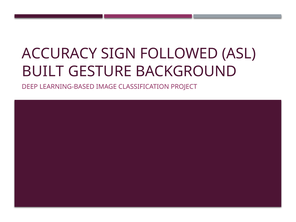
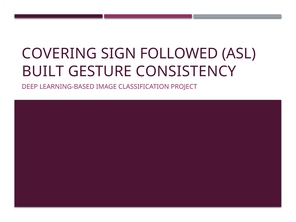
ACCURACY: ACCURACY -> COVERING (59, 54)
BACKGROUND: BACKGROUND -> CONSISTENCY (186, 71)
